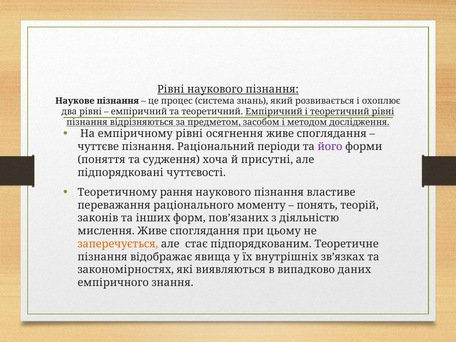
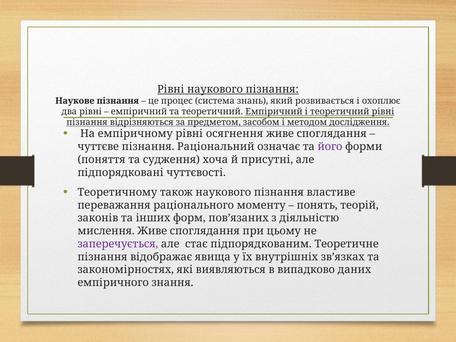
періоди: періоди -> означає (279, 147)
рання: рання -> також (176, 192)
заперечується colour: orange -> purple (118, 244)
